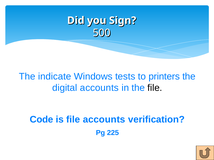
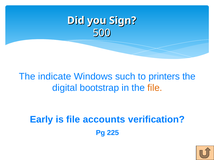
tests: tests -> such (125, 77)
digital accounts: accounts -> bootstrap (99, 88)
file colour: black -> orange (155, 88)
Code: Code -> Early (42, 120)
